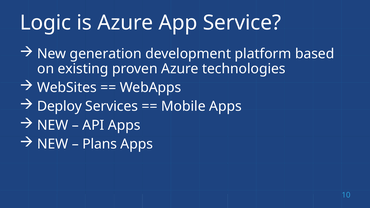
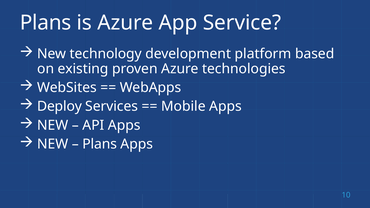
Logic: Logic -> Plans (46, 23)
generation: generation -> technology (106, 54)
